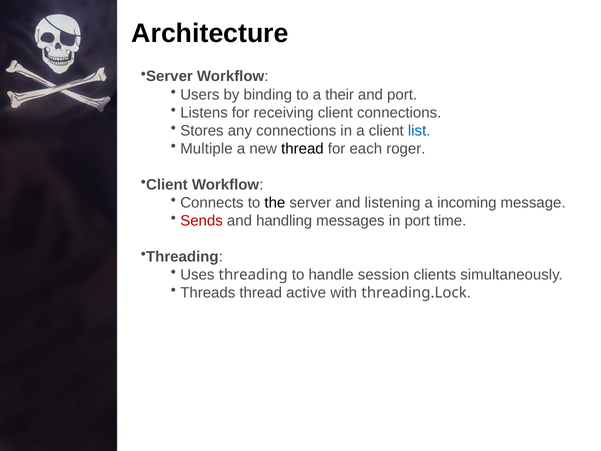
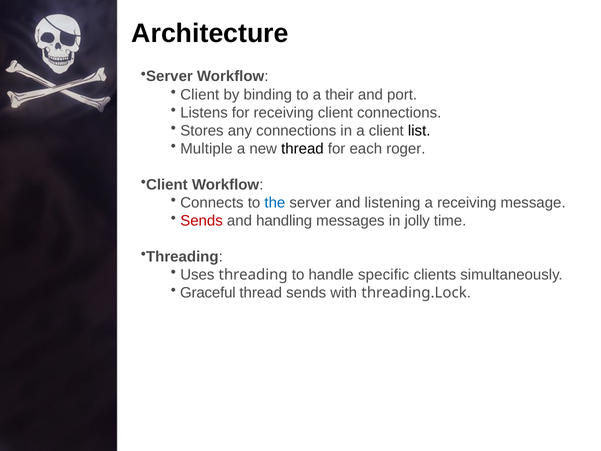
Users: Users -> Client (200, 94)
list colour: blue -> black (419, 131)
the colour: black -> blue (275, 203)
a incoming: incoming -> receiving (467, 203)
in port: port -> jolly (417, 221)
session: session -> specific (384, 275)
Threads: Threads -> Graceful (208, 293)
thread active: active -> sends (306, 293)
